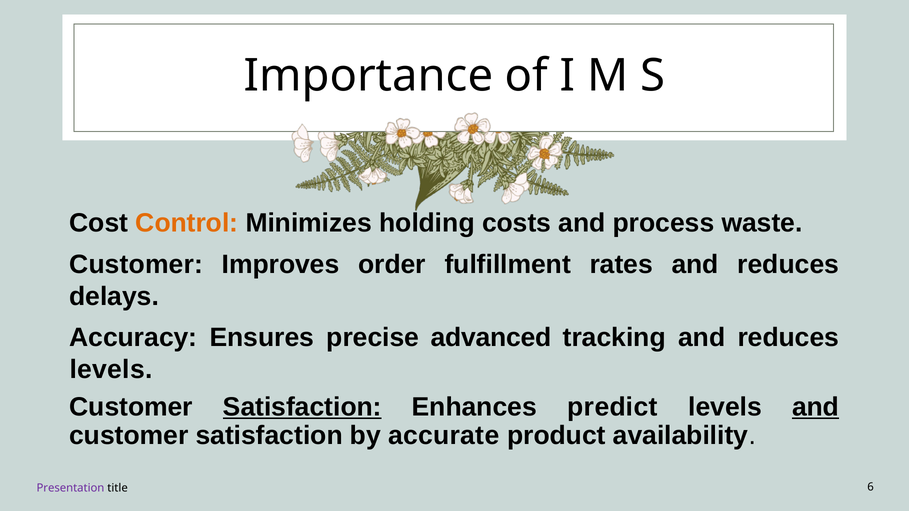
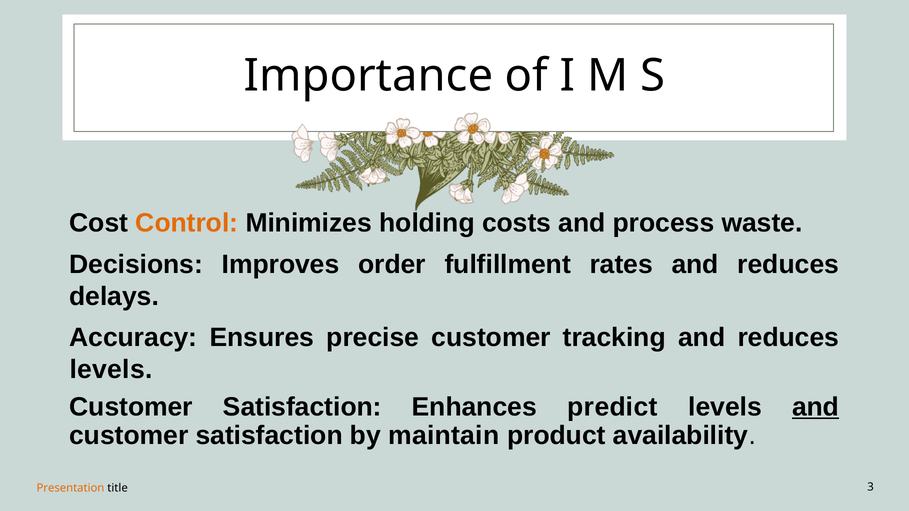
Customer: Customer -> Decisions (136, 265)
precise advanced: advanced -> customer (491, 338)
Satisfaction underline: present -> none (302, 407)
accurate: accurate -> maintain (444, 436)
Presentation colour: purple -> orange (70, 488)
6: 6 -> 3 (871, 487)
